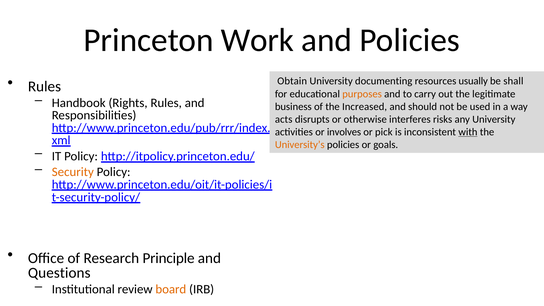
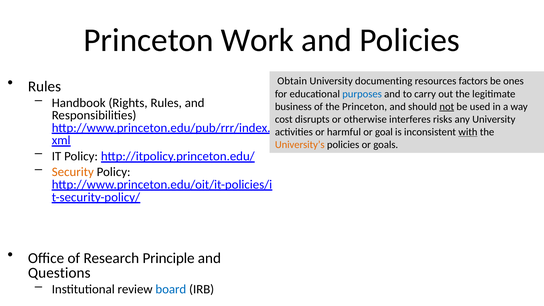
usually: usually -> factors (473, 81)
shall: shall -> ones (513, 81)
purposes colour: orange -> blue (362, 94)
the Increased: Increased -> Princeton (365, 107)
not underline: none -> present (447, 107)
acts: acts -> cost (284, 119)
involves: involves -> harmful (344, 132)
pick: pick -> goal (384, 132)
board colour: orange -> blue (171, 289)
